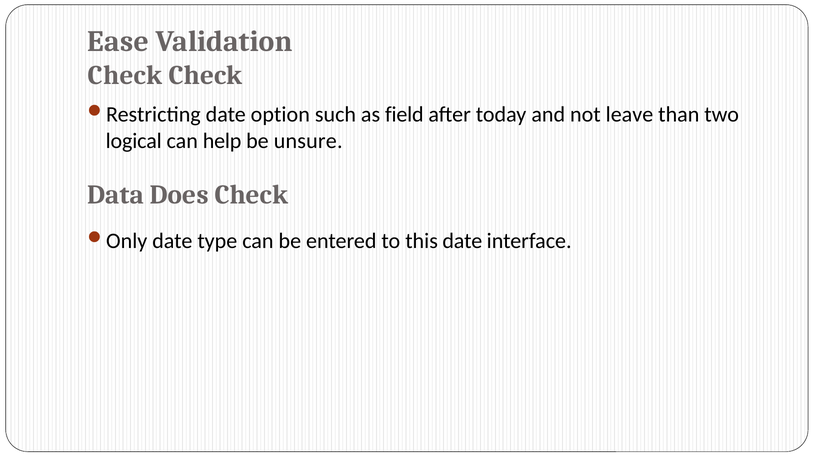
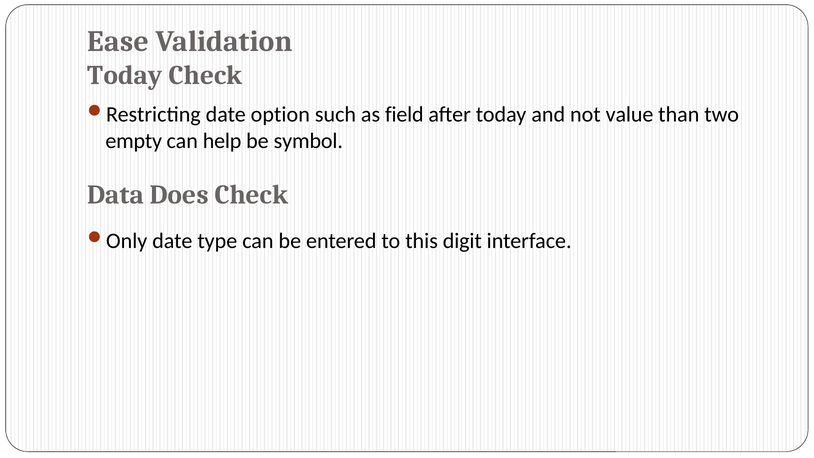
Check: Check -> Today (125, 75)
leave: leave -> value (630, 114)
logical: logical -> empty (134, 141)
unsure: unsure -> symbol (308, 141)
this date: date -> digit (462, 241)
